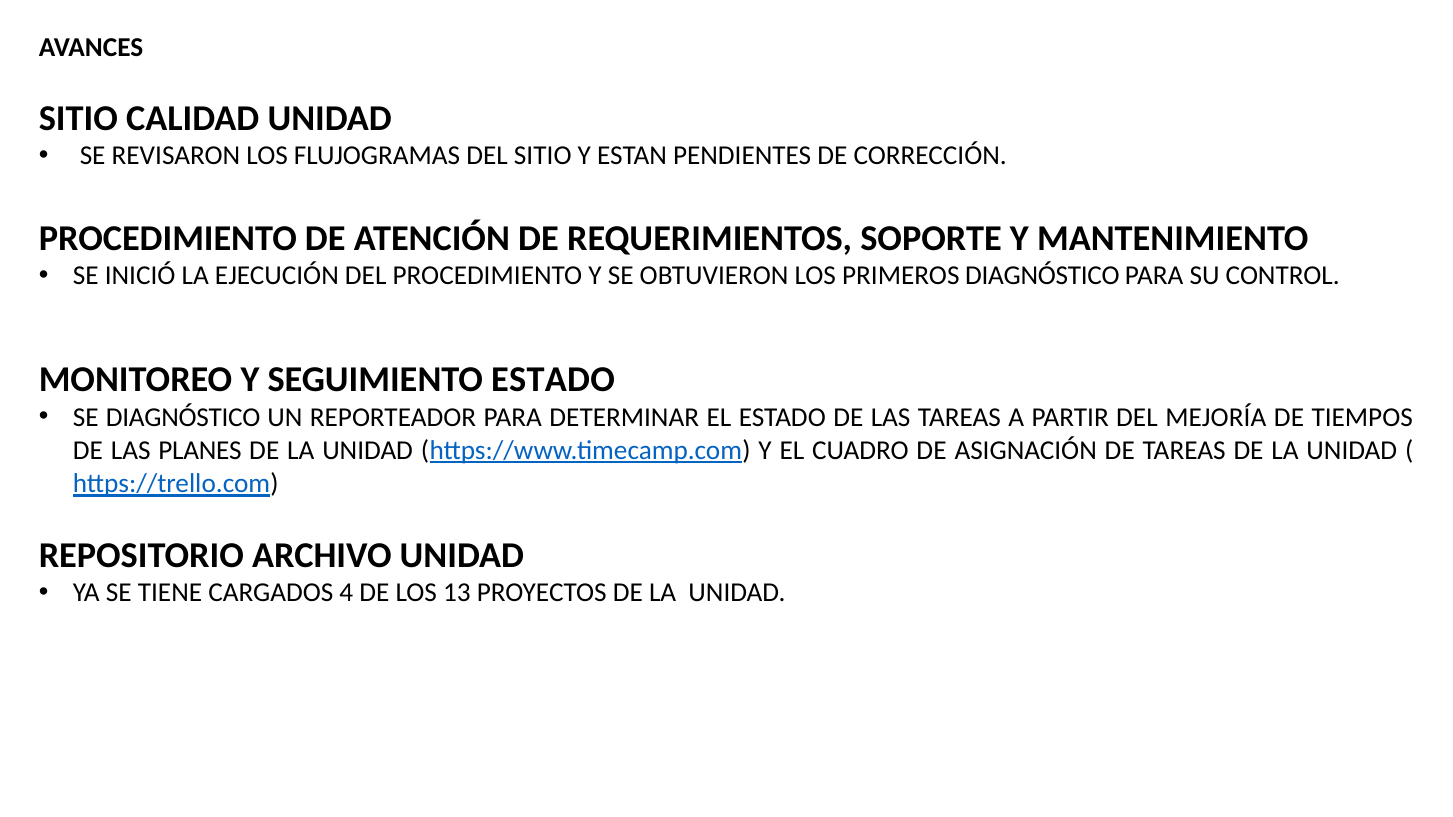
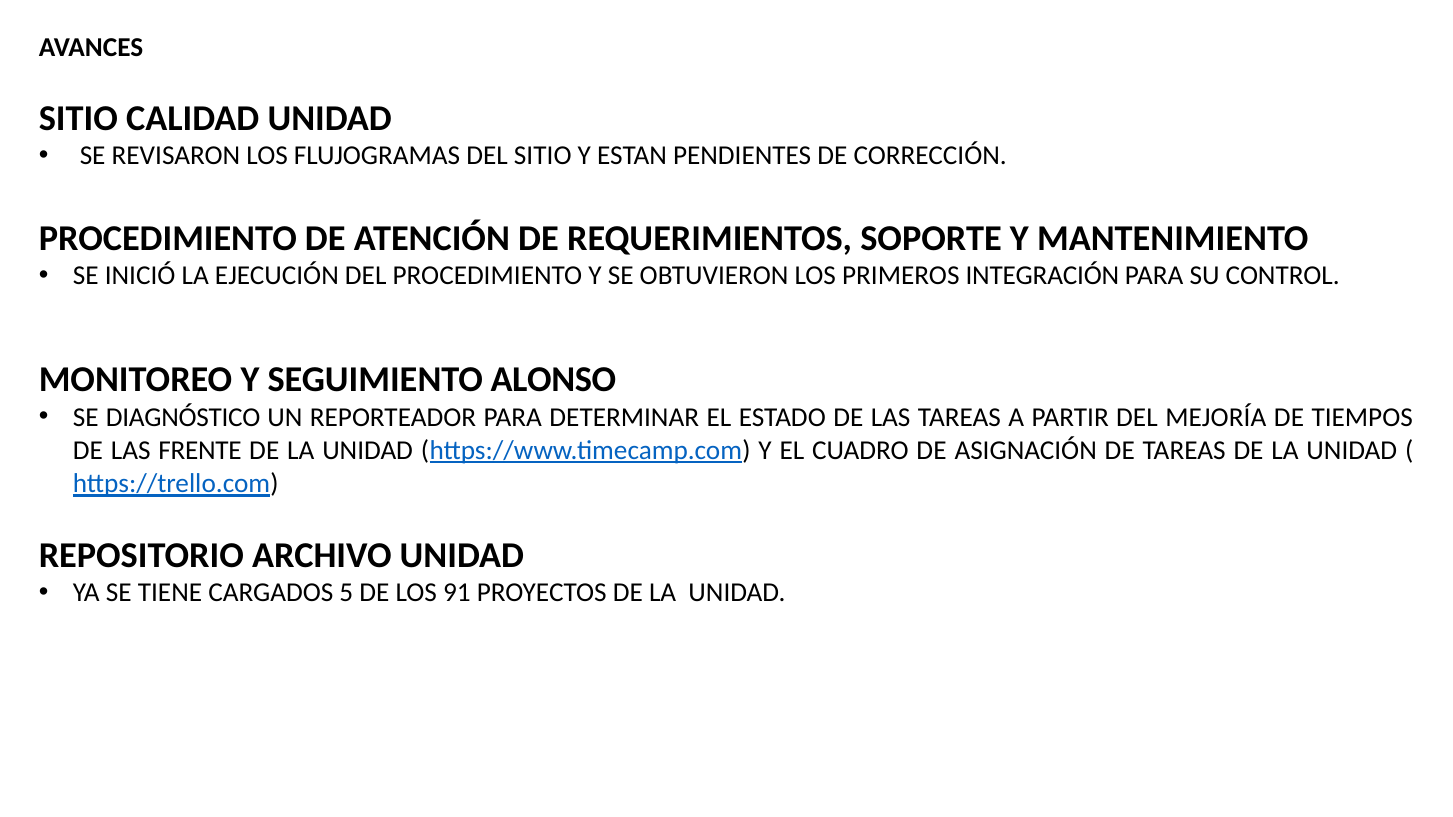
PRIMEROS DIAGNÓSTICO: DIAGNÓSTICO -> INTEGRACIÓN (1042, 276)
SEGUIMIENTO ESTADO: ESTADO -> ALONSO (553, 380)
PLANES: PLANES -> FRENTE (200, 450)
4: 4 -> 5 (346, 593)
13: 13 -> 91 (457, 593)
